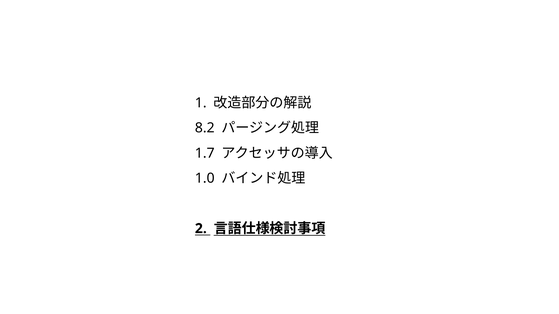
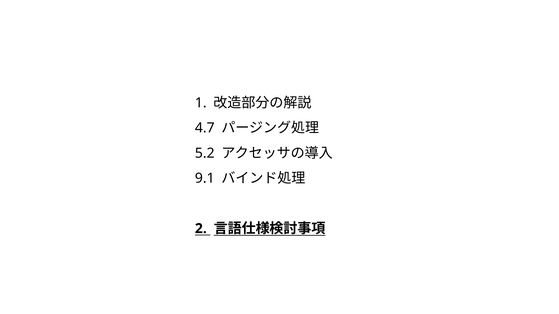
8.2: 8.2 -> 4.7 (205, 128)
1.7: 1.7 -> 5.2 (205, 153)
1.0: 1.0 -> 9.1 (205, 179)
